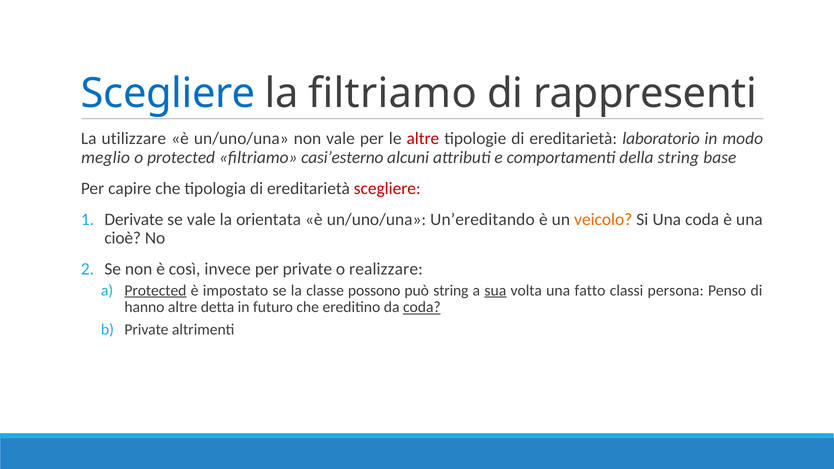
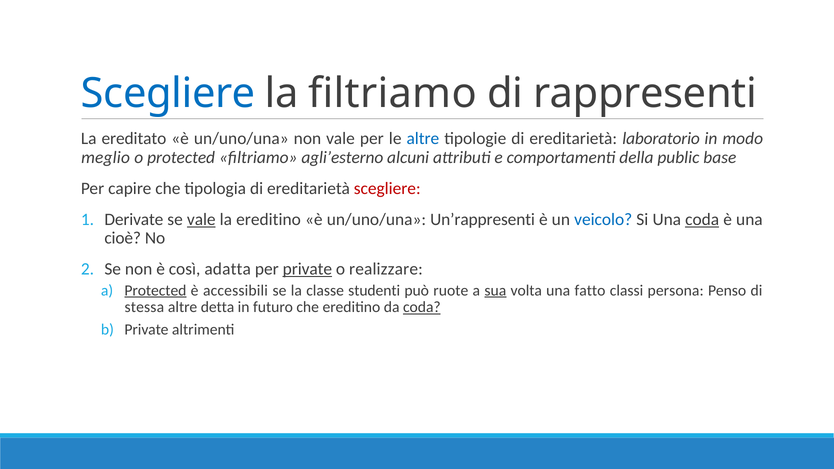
utilizzare: utilizzare -> ereditato (134, 139)
altre colour: red -> blue (423, 139)
casi’esterno: casi’esterno -> agli’esterno (342, 157)
della string: string -> public (678, 157)
vale underline: none -> present (201, 219)
la orientata: orientata -> ereditino (269, 219)
Un’ereditando: Un’ereditando -> Un’rappresenti (483, 219)
veicolo colour: orange -> blue (603, 219)
coda underline: none -> present (702, 219)
invece: invece -> adatta (228, 269)
private underline: none -> present (307, 269)
impostato: impostato -> accessibili (235, 290)
possono: possono -> studenti (374, 290)
può string: string -> ruote (451, 290)
hanno: hanno -> stessa (144, 307)
